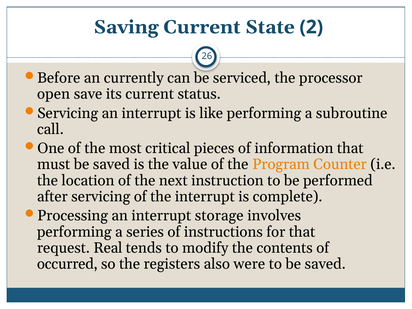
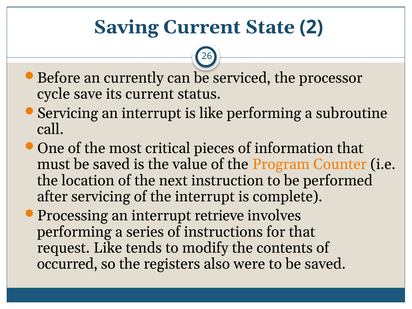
open: open -> cycle (54, 94)
storage: storage -> retrieve (219, 216)
request Real: Real -> Like (108, 248)
